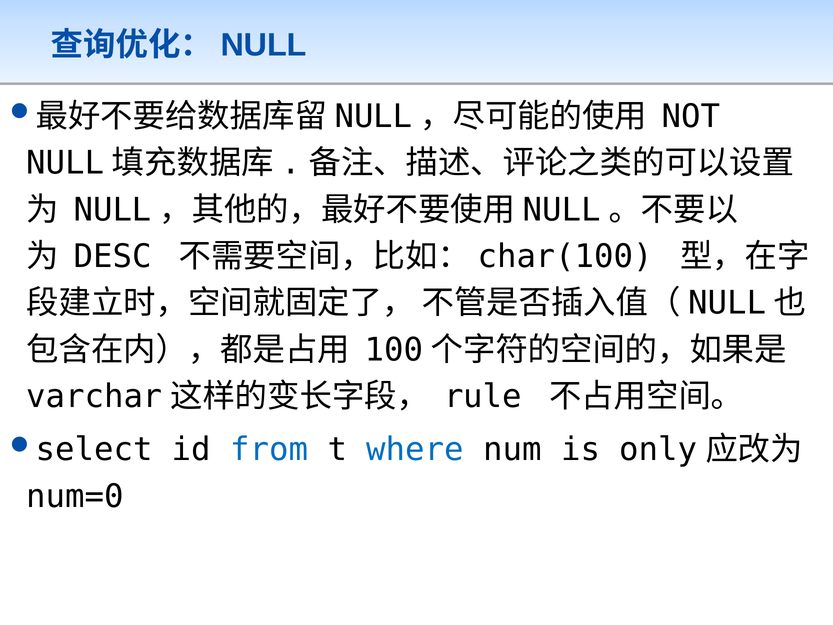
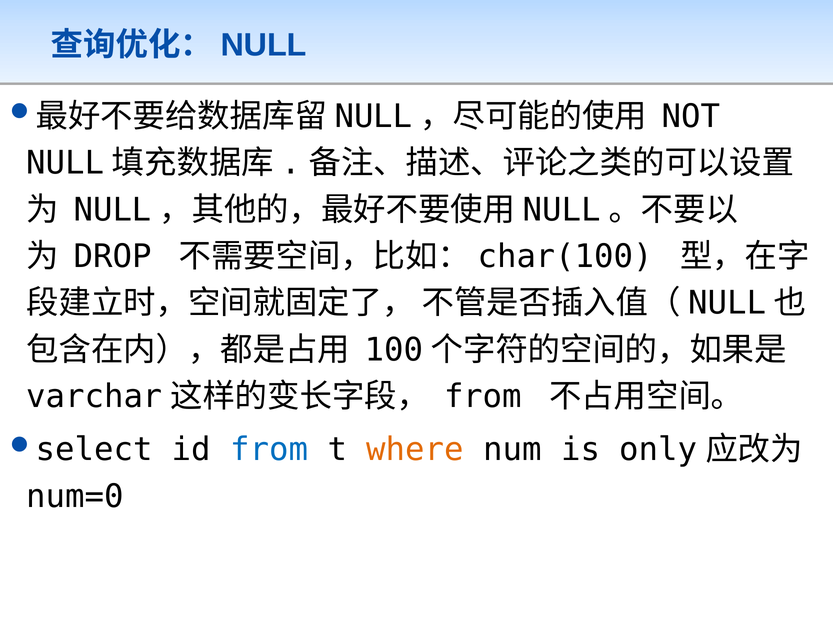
DESC: DESC -> DROP (113, 256)
rule: rule -> from (483, 396)
where colour: blue -> orange (415, 450)
